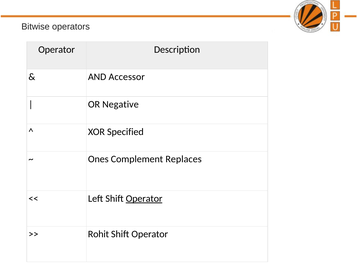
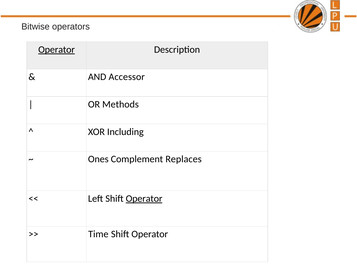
Operator underline: none -> present (57, 50)
Negative: Negative -> Methods (120, 104)
Specified: Specified -> Including (125, 132)
Rohit: Rohit -> Time (98, 234)
